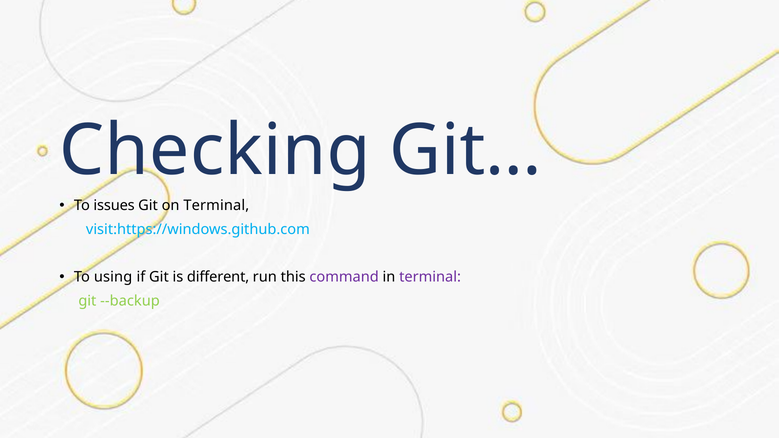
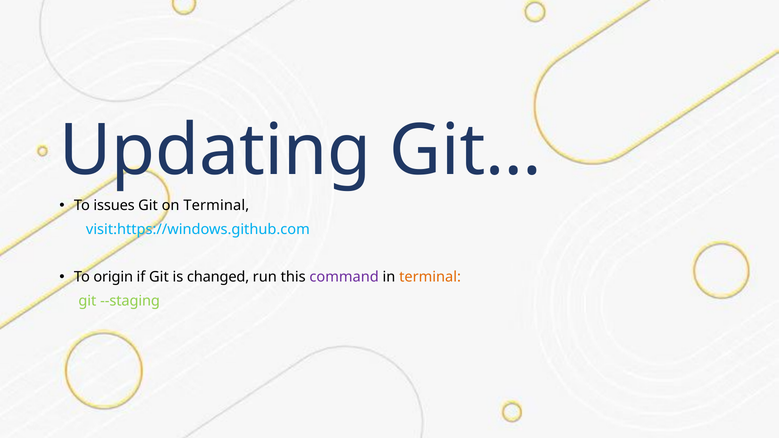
Checking: Checking -> Updating (215, 151)
using: using -> origin (113, 277)
different: different -> changed (218, 277)
terminal colour: purple -> orange (430, 277)
--backup: --backup -> --staging (130, 301)
